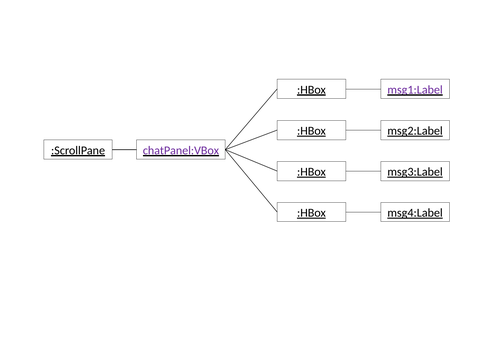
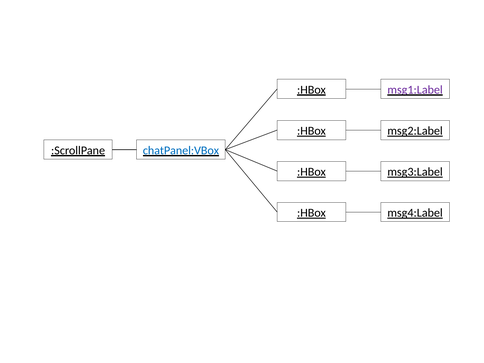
chatPanel:VBox colour: purple -> blue (181, 150)
